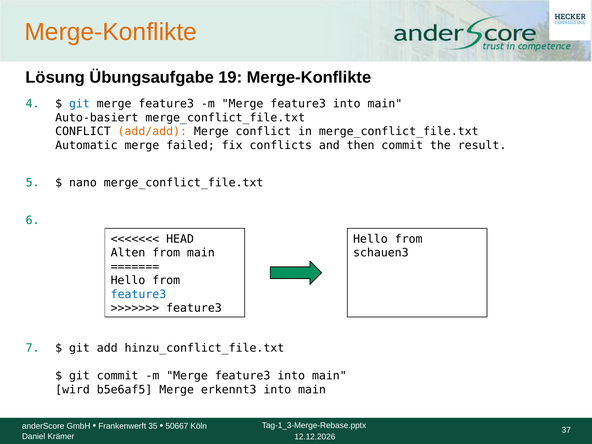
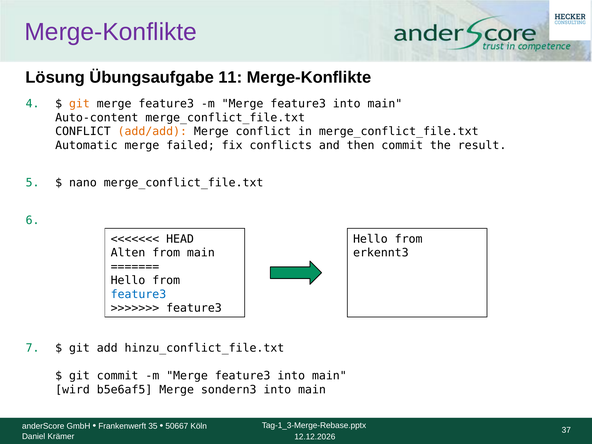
Merge-Konflikte colour: orange -> purple (111, 32)
19: 19 -> 11 (230, 78)
git colour: blue -> orange (79, 104)
Auto-basiert: Auto-basiert -> Auto-content (97, 118)
schauen3: schauen3 -> erkennt3 (381, 253)
erkennt3: erkennt3 -> sondern3 (229, 390)
